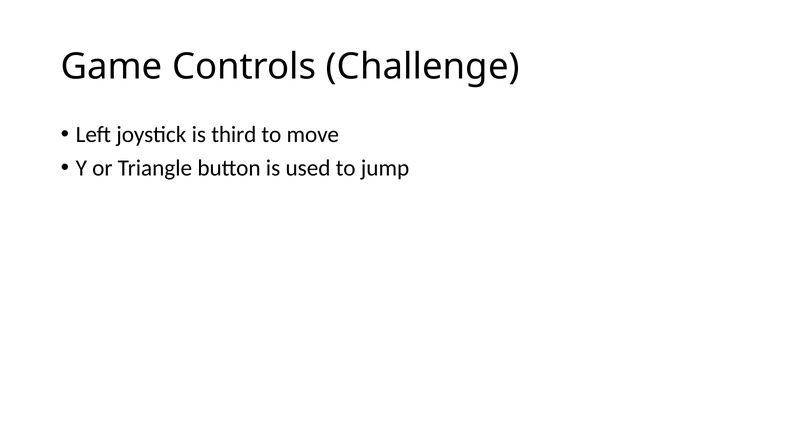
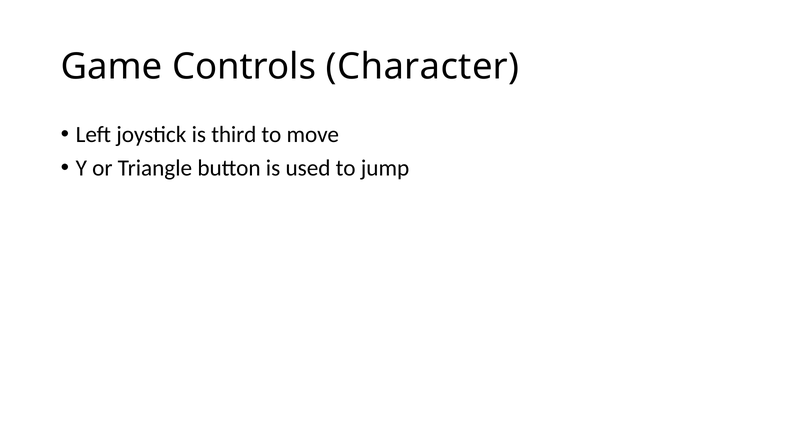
Challenge: Challenge -> Character (423, 67)
